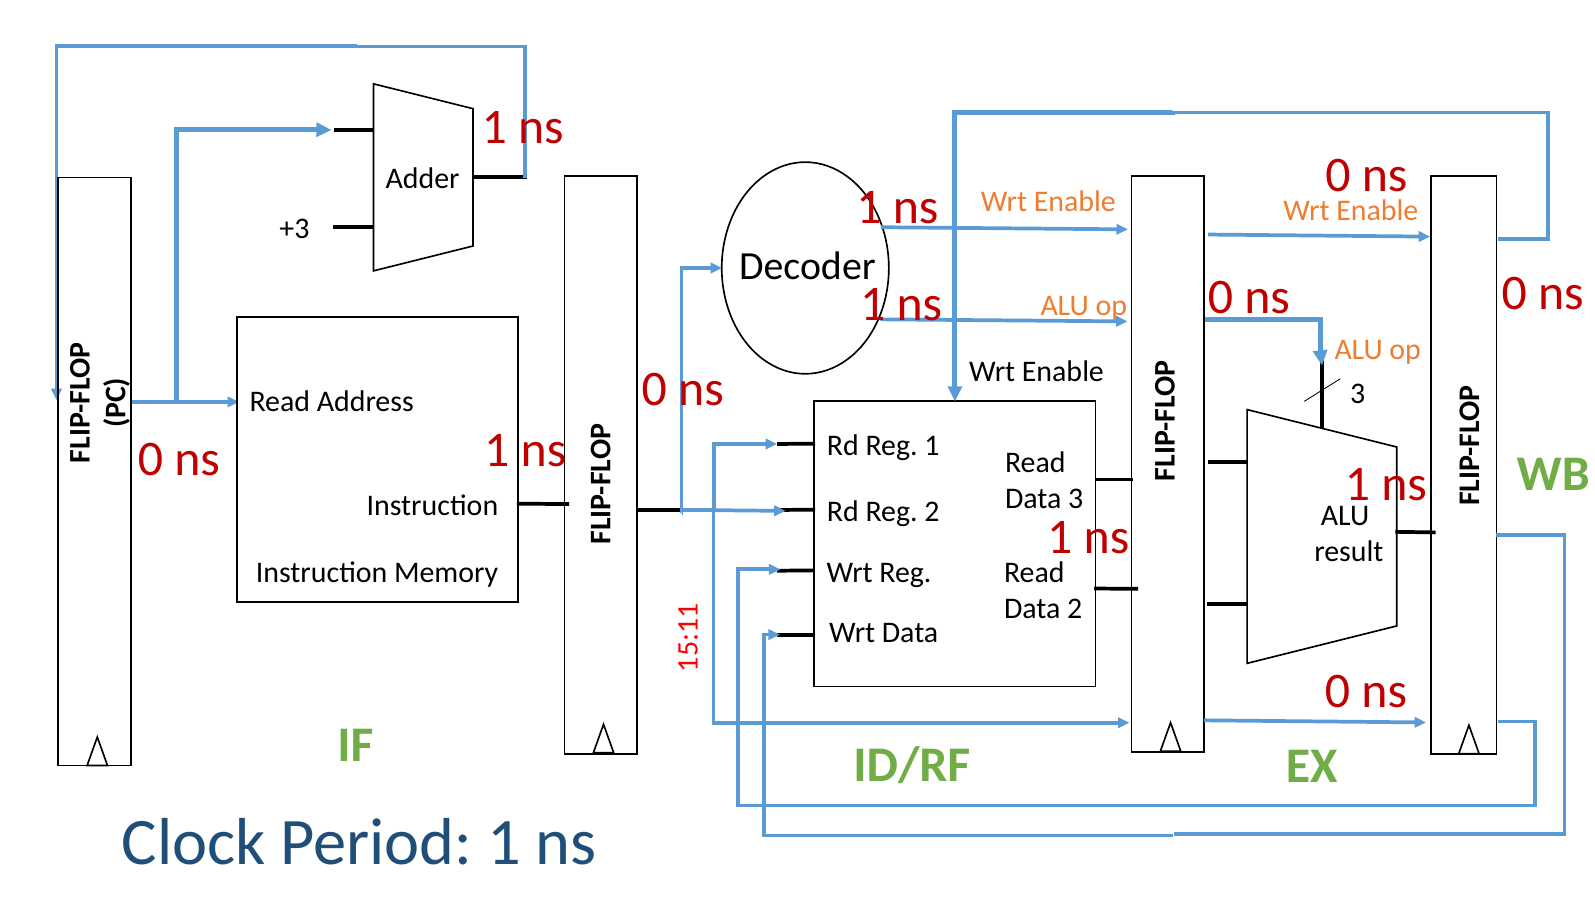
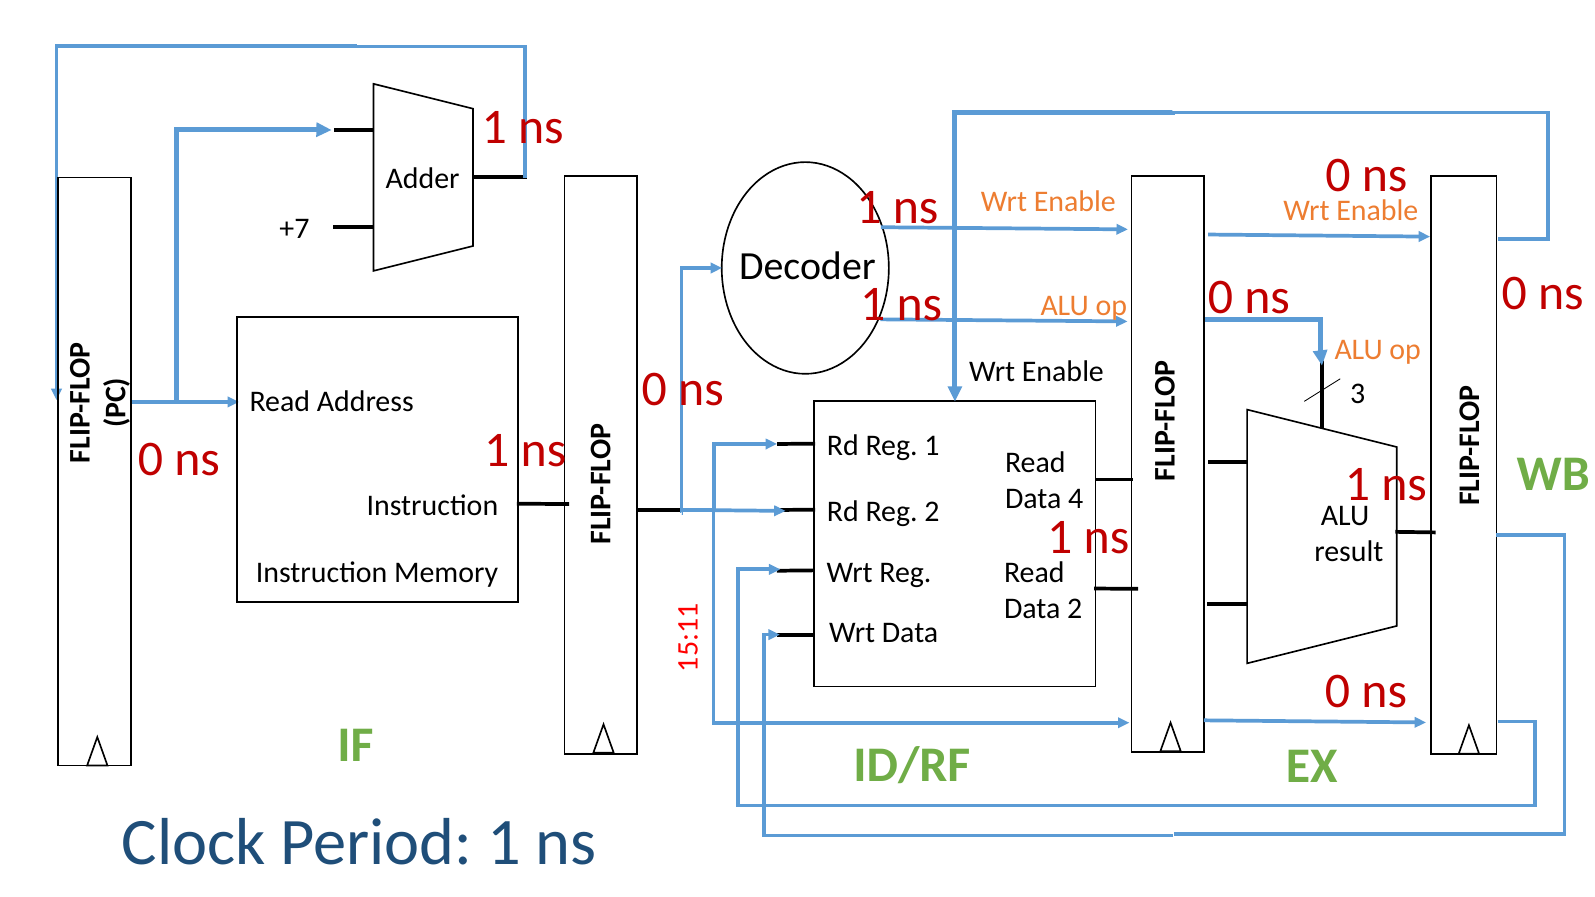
+3: +3 -> +7 (294, 229)
Data 3: 3 -> 4 (1076, 499)
